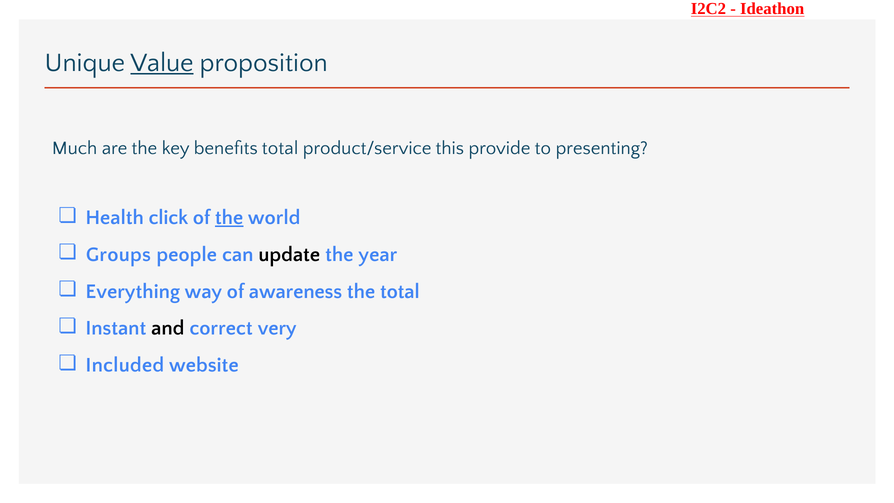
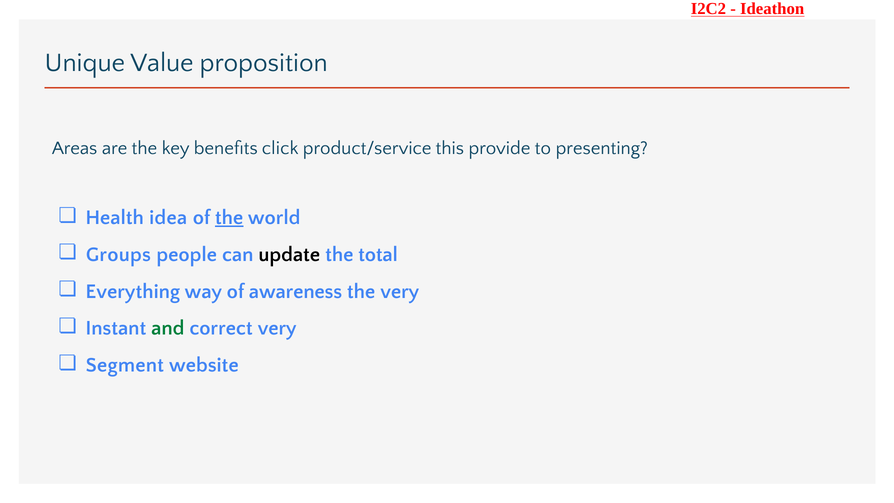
Value underline: present -> none (162, 63)
Much: Much -> Areas (75, 148)
benefits total: total -> click (280, 148)
click: click -> idea (168, 217)
year: year -> total (378, 254)
the total: total -> very (400, 291)
and colour: black -> green (168, 328)
Included: Included -> Segment (125, 365)
